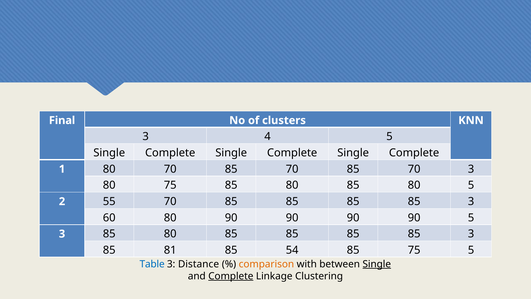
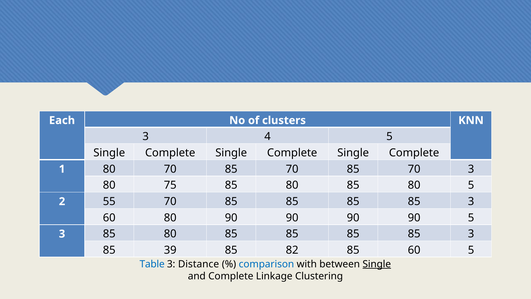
Final: Final -> Each (62, 120)
81: 81 -> 39 (170, 250)
54: 54 -> 82 (292, 250)
85 75: 75 -> 60 (414, 250)
comparison colour: orange -> blue (266, 264)
Complete underline: present -> none (231, 276)
